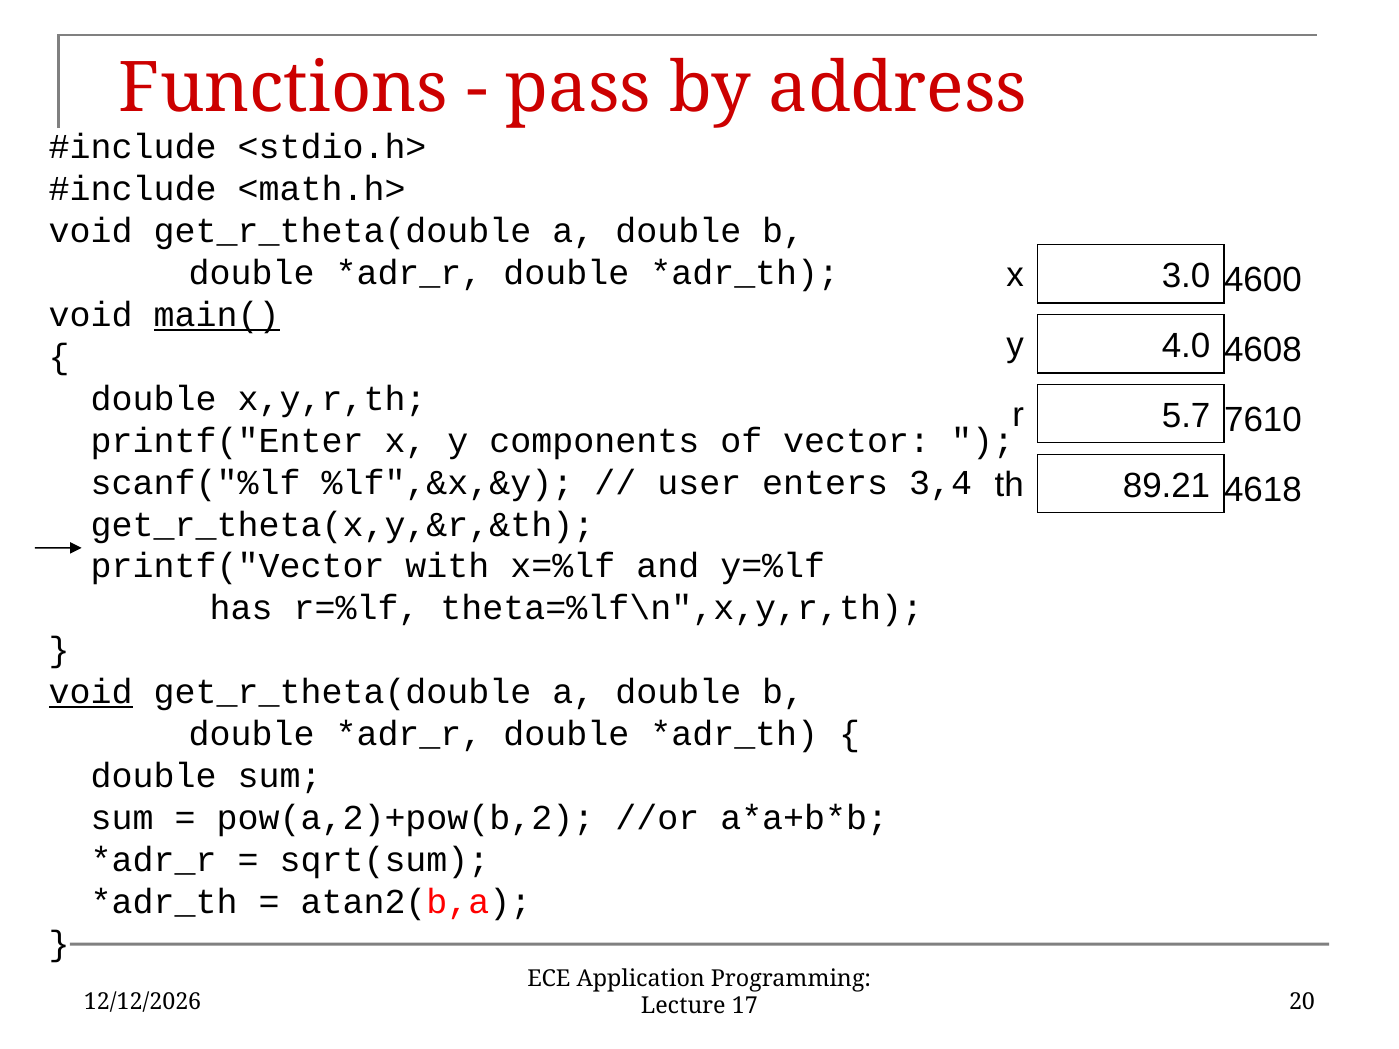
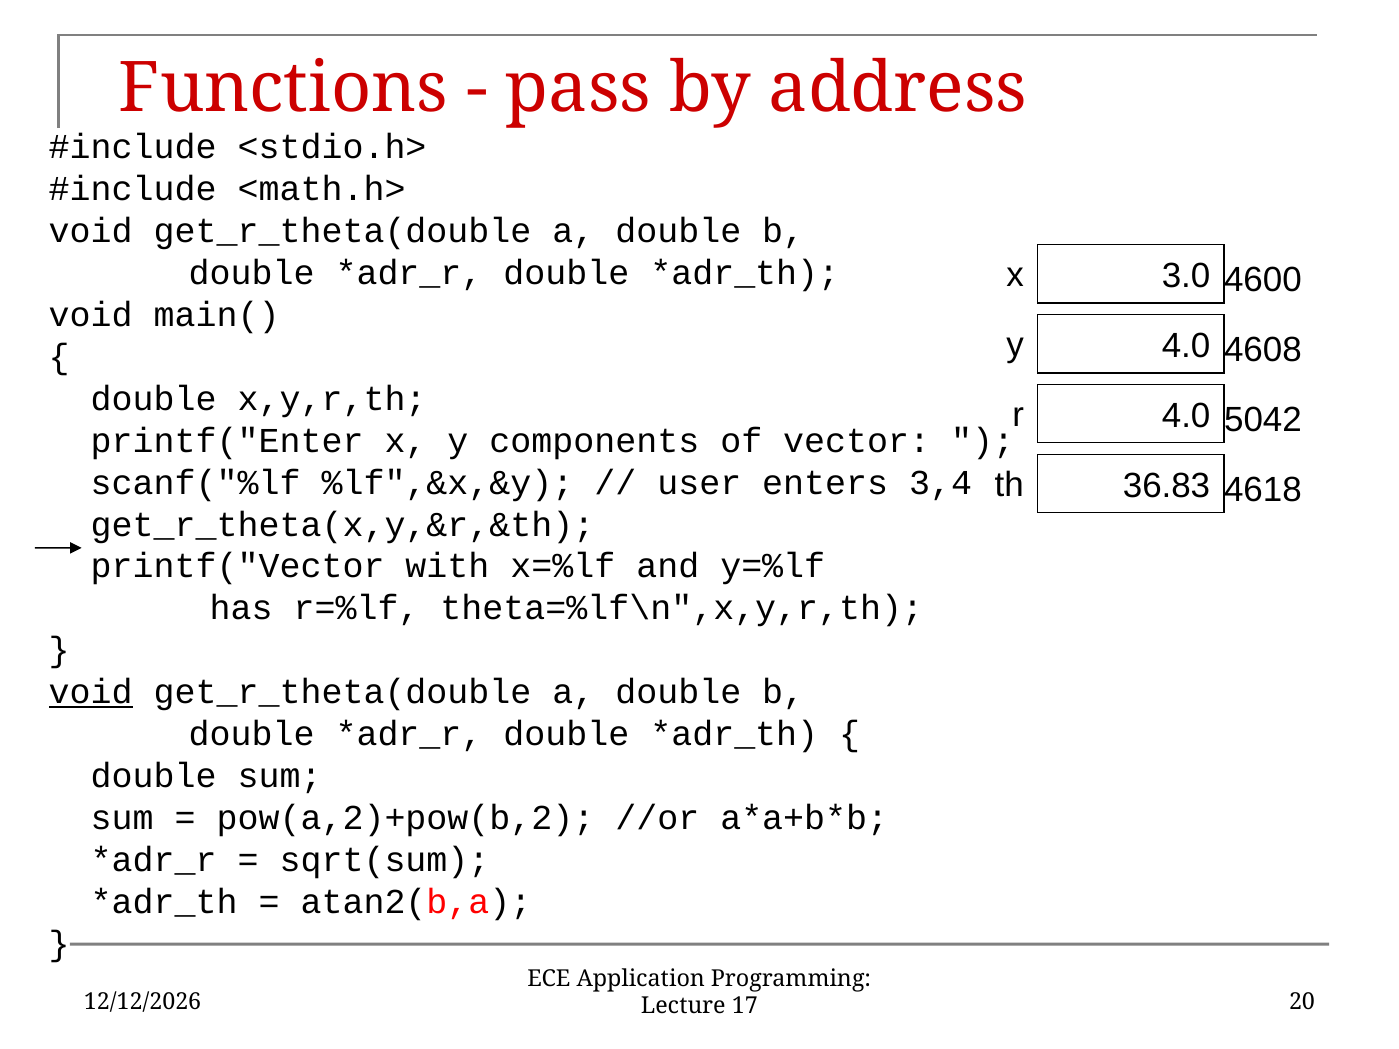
main( underline: present -> none (217, 315)
5.7: 5.7 -> 4.0 (1186, 416)
7610: 7610 -> 5042 (1263, 420)
89.21: 89.21 -> 36.83 (1167, 486)
